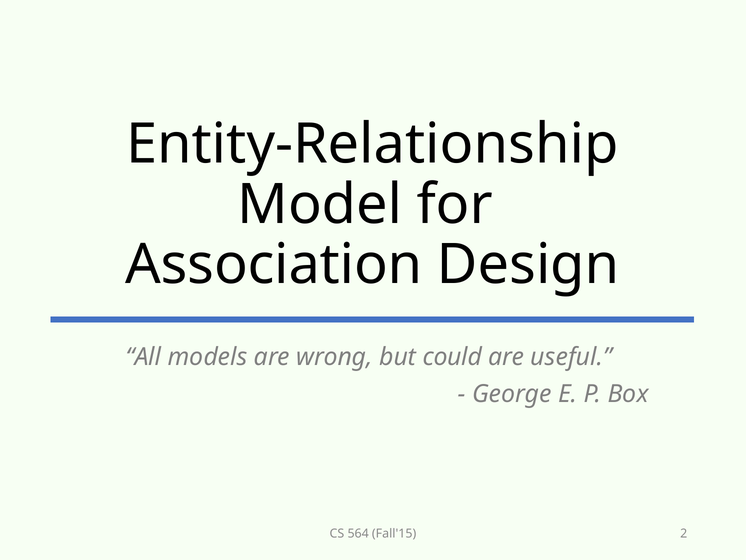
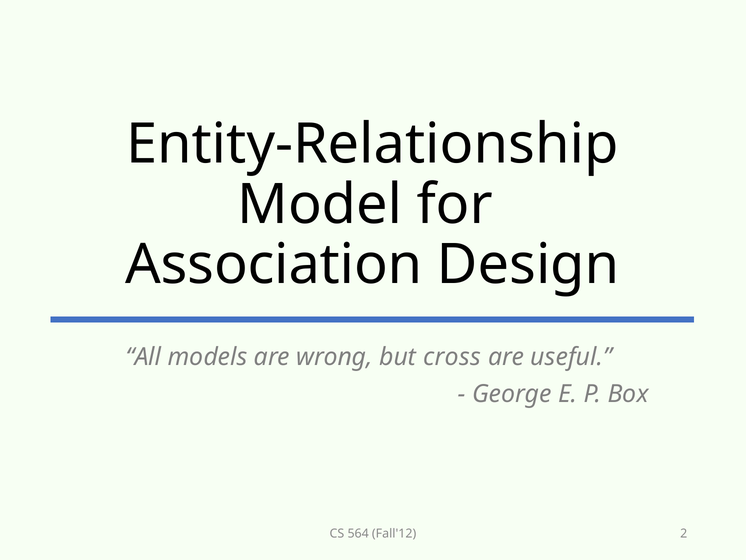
could: could -> cross (452, 357)
Fall'15: Fall'15 -> Fall'12 (394, 533)
